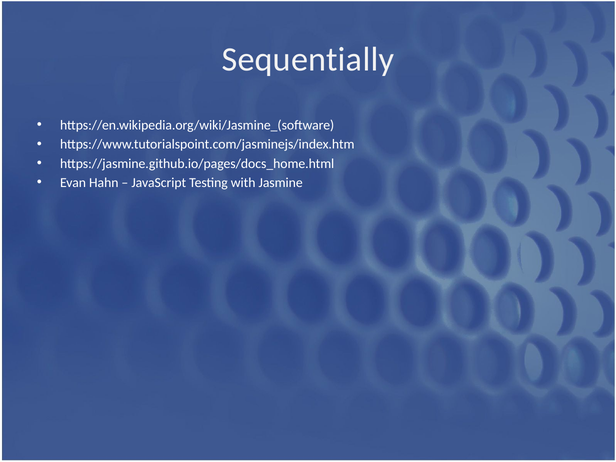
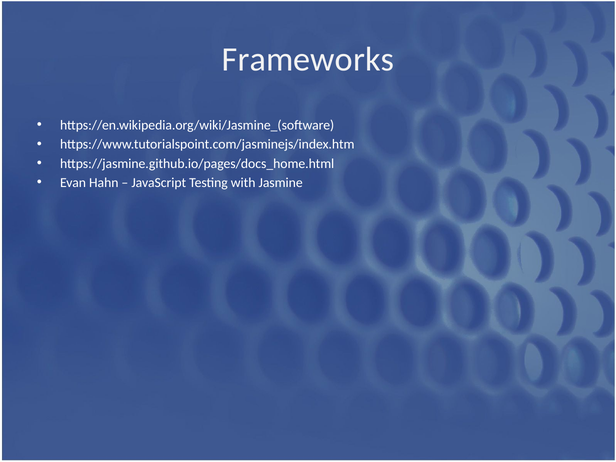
Sequentially: Sequentially -> Frameworks (308, 59)
